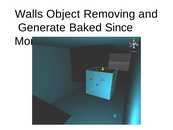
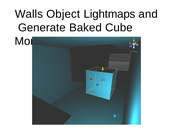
Removing: Removing -> Lightmaps (110, 14)
Since: Since -> Cube (119, 28)
